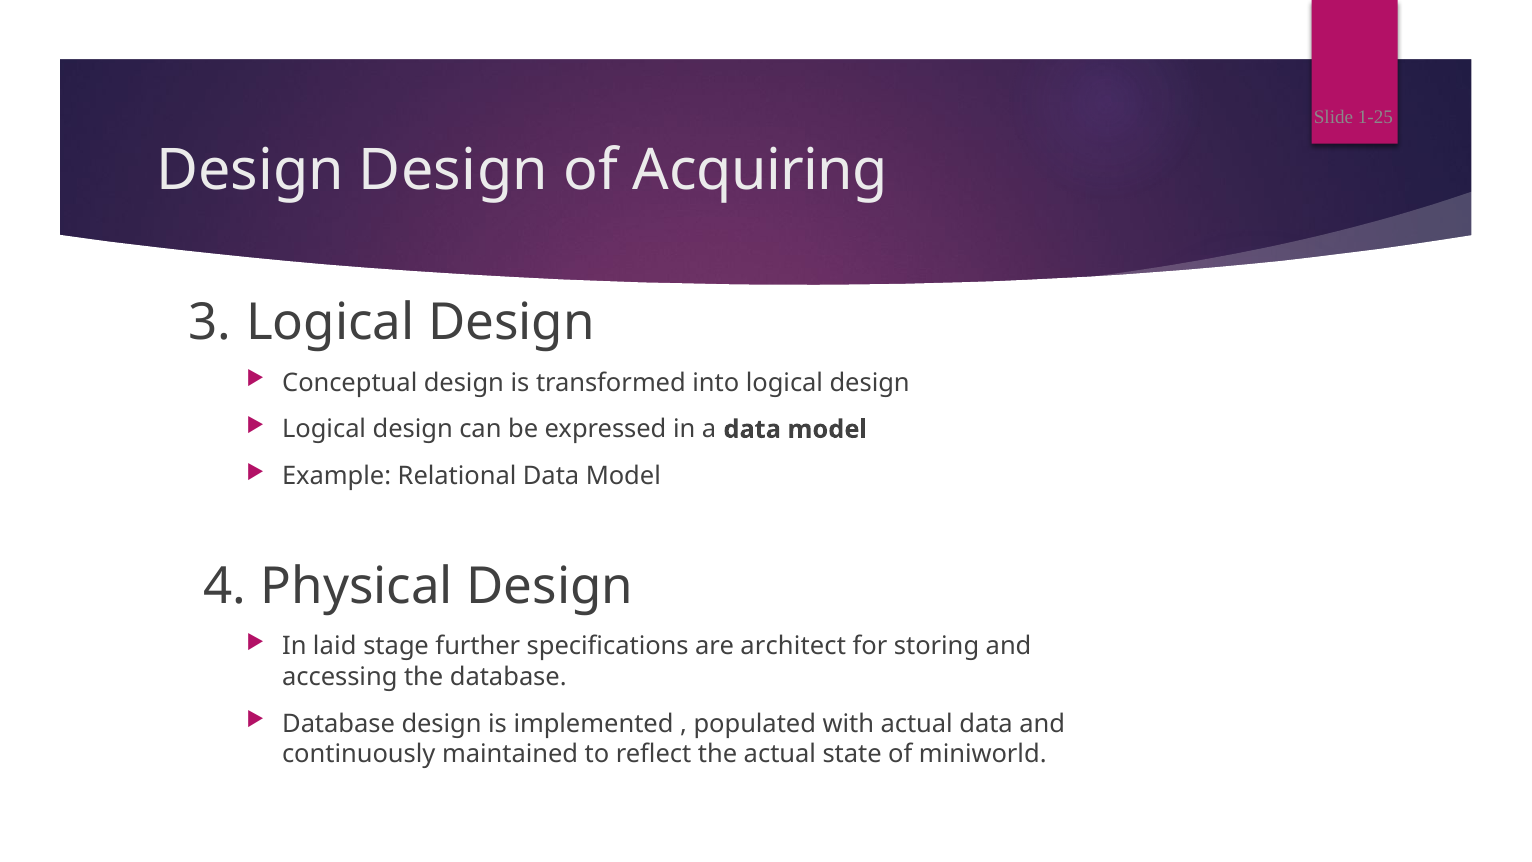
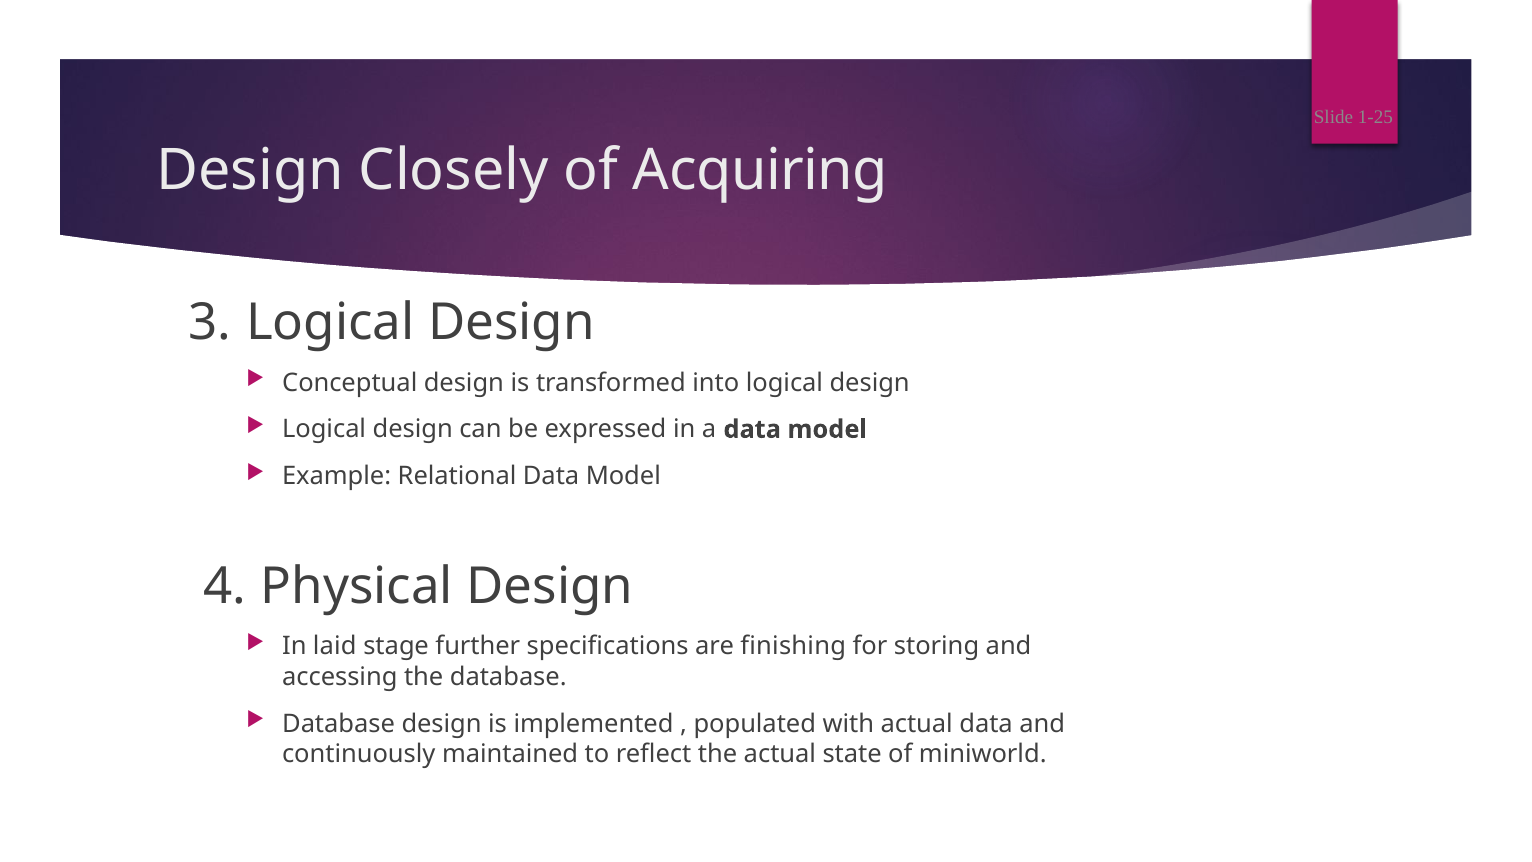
Design Design: Design -> Closely (454, 171)
architect: architect -> finishing (793, 646)
